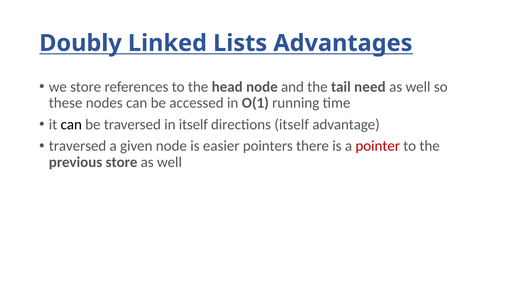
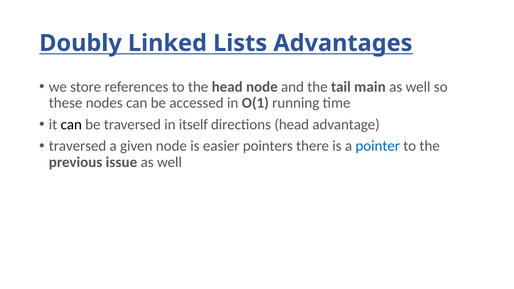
need: need -> main (370, 87)
directions itself: itself -> head (292, 125)
pointer colour: red -> blue (378, 146)
previous store: store -> issue (121, 162)
